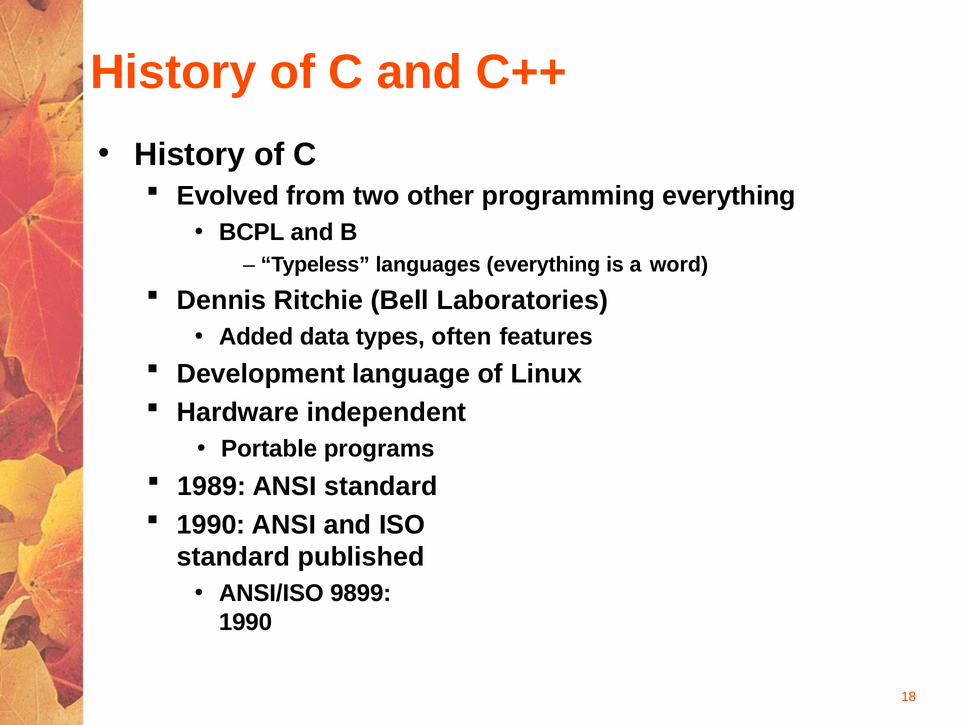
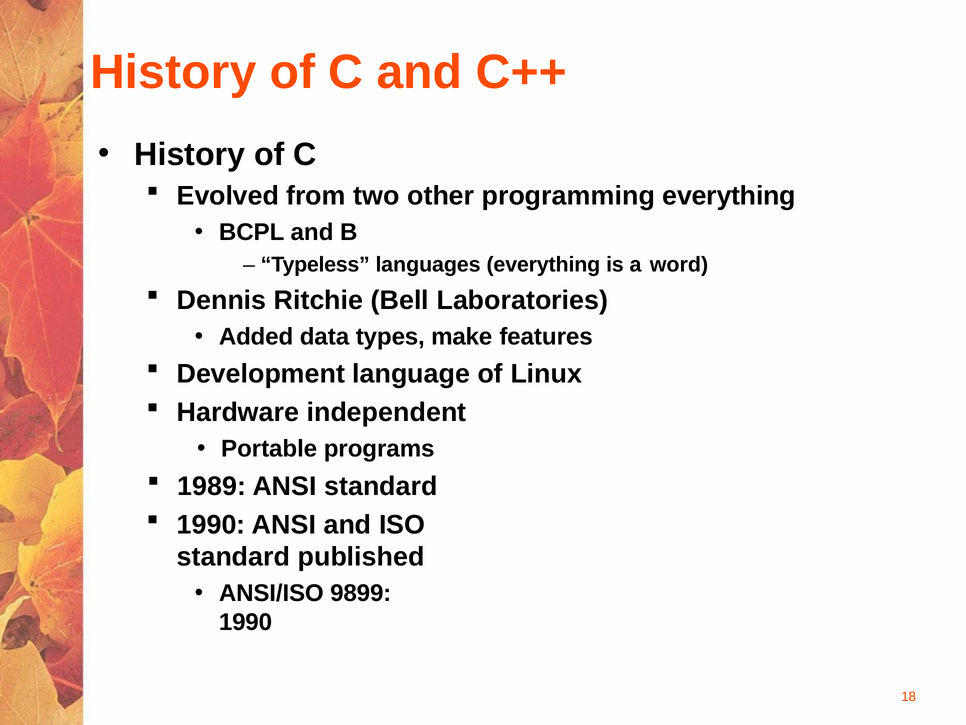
often: often -> make (462, 337)
